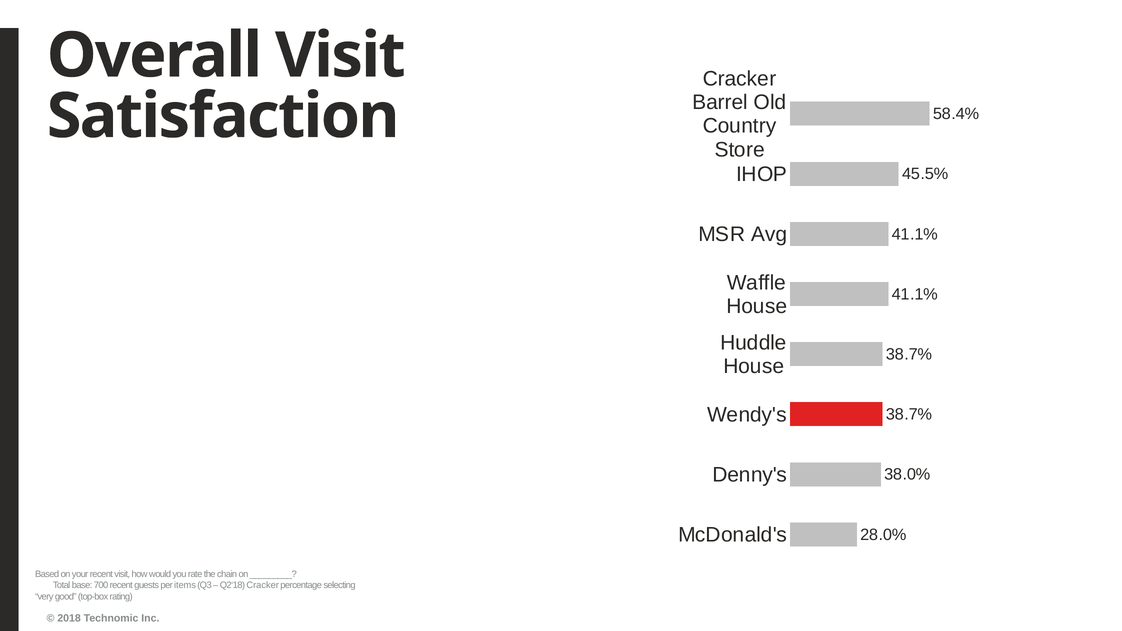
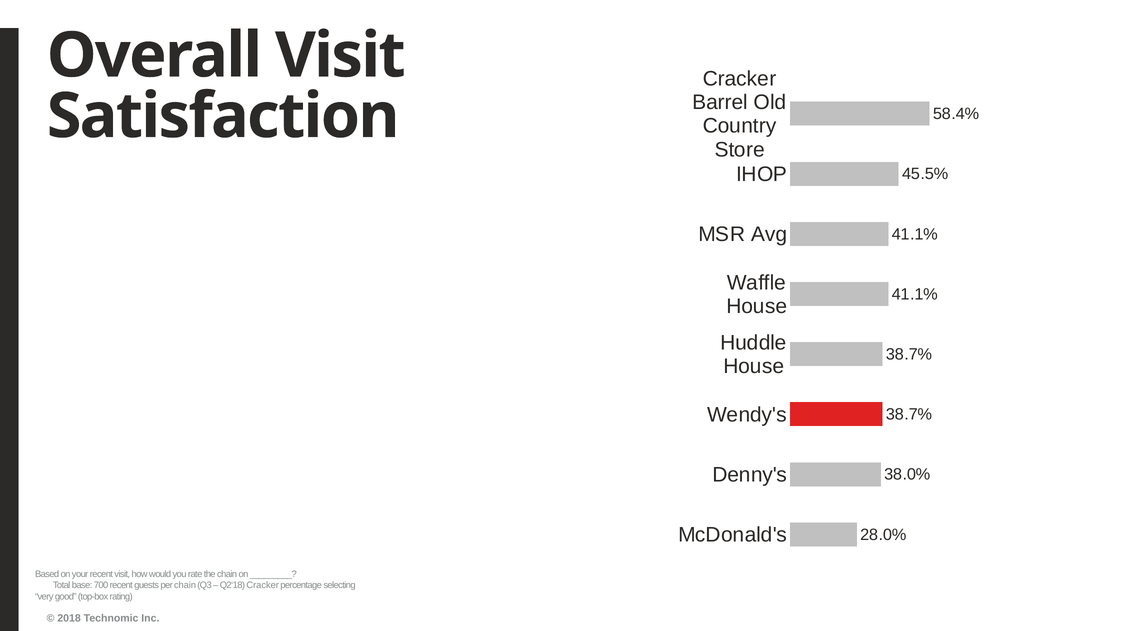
per items: items -> chain (185, 585)
